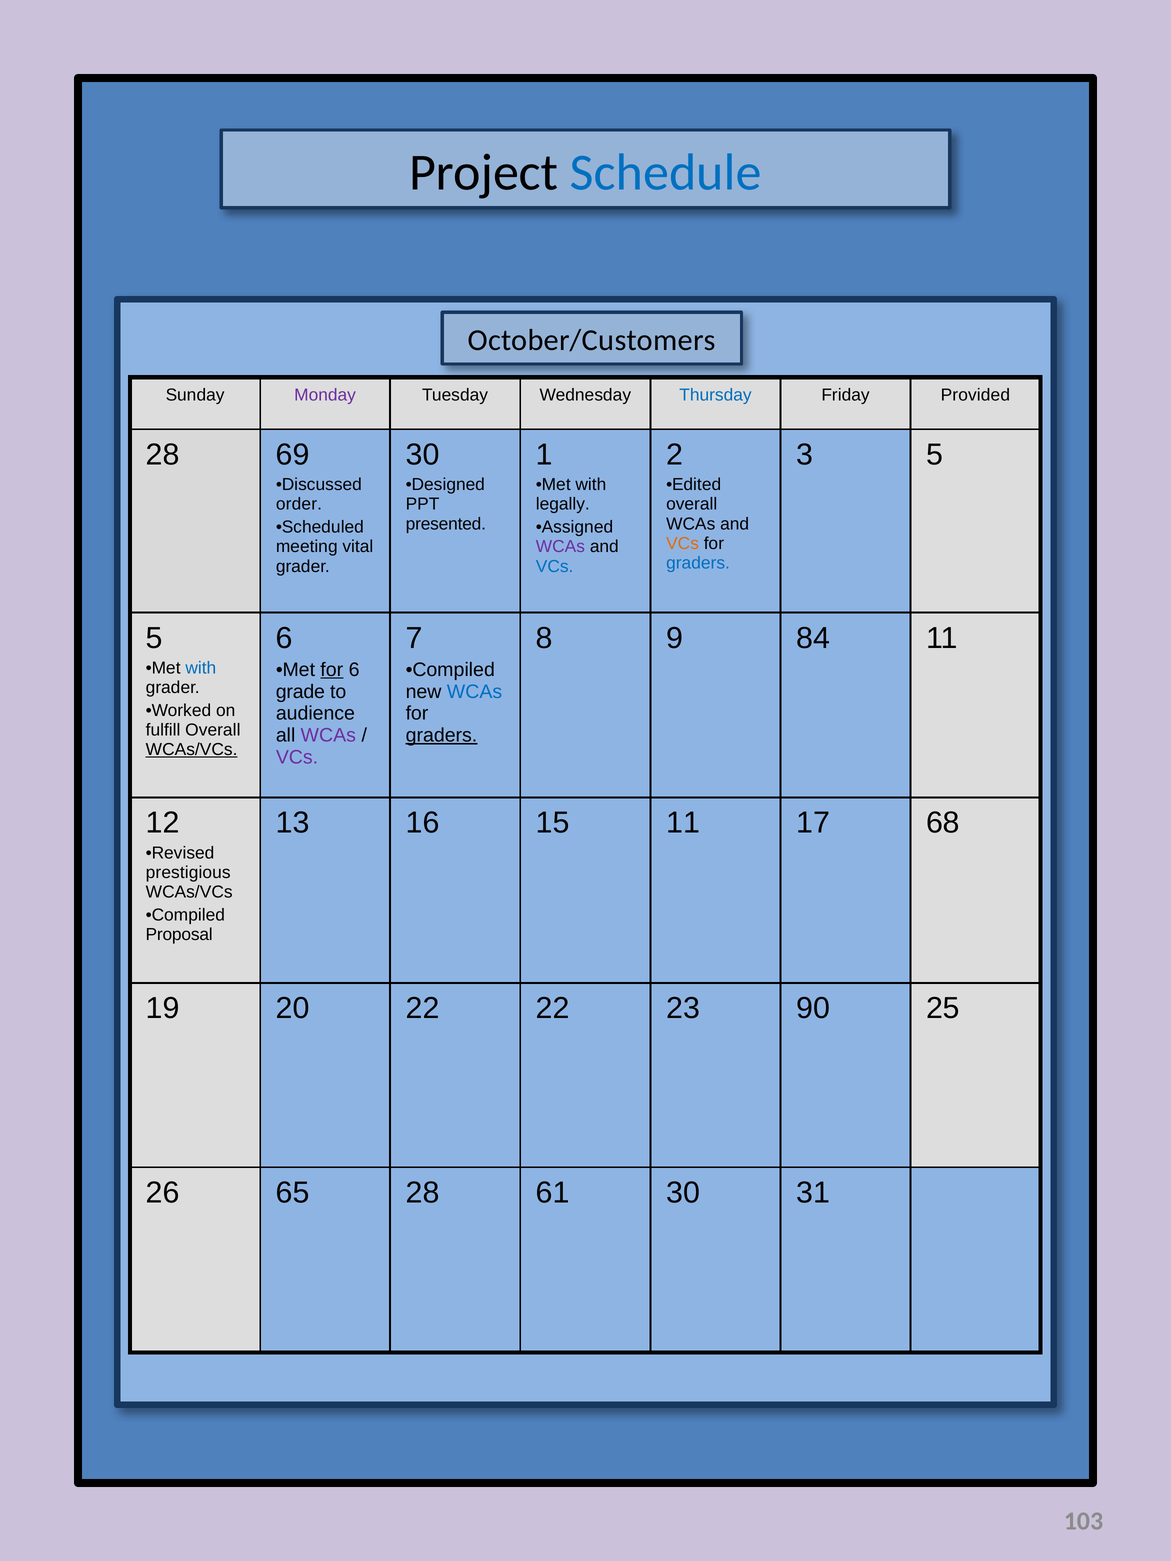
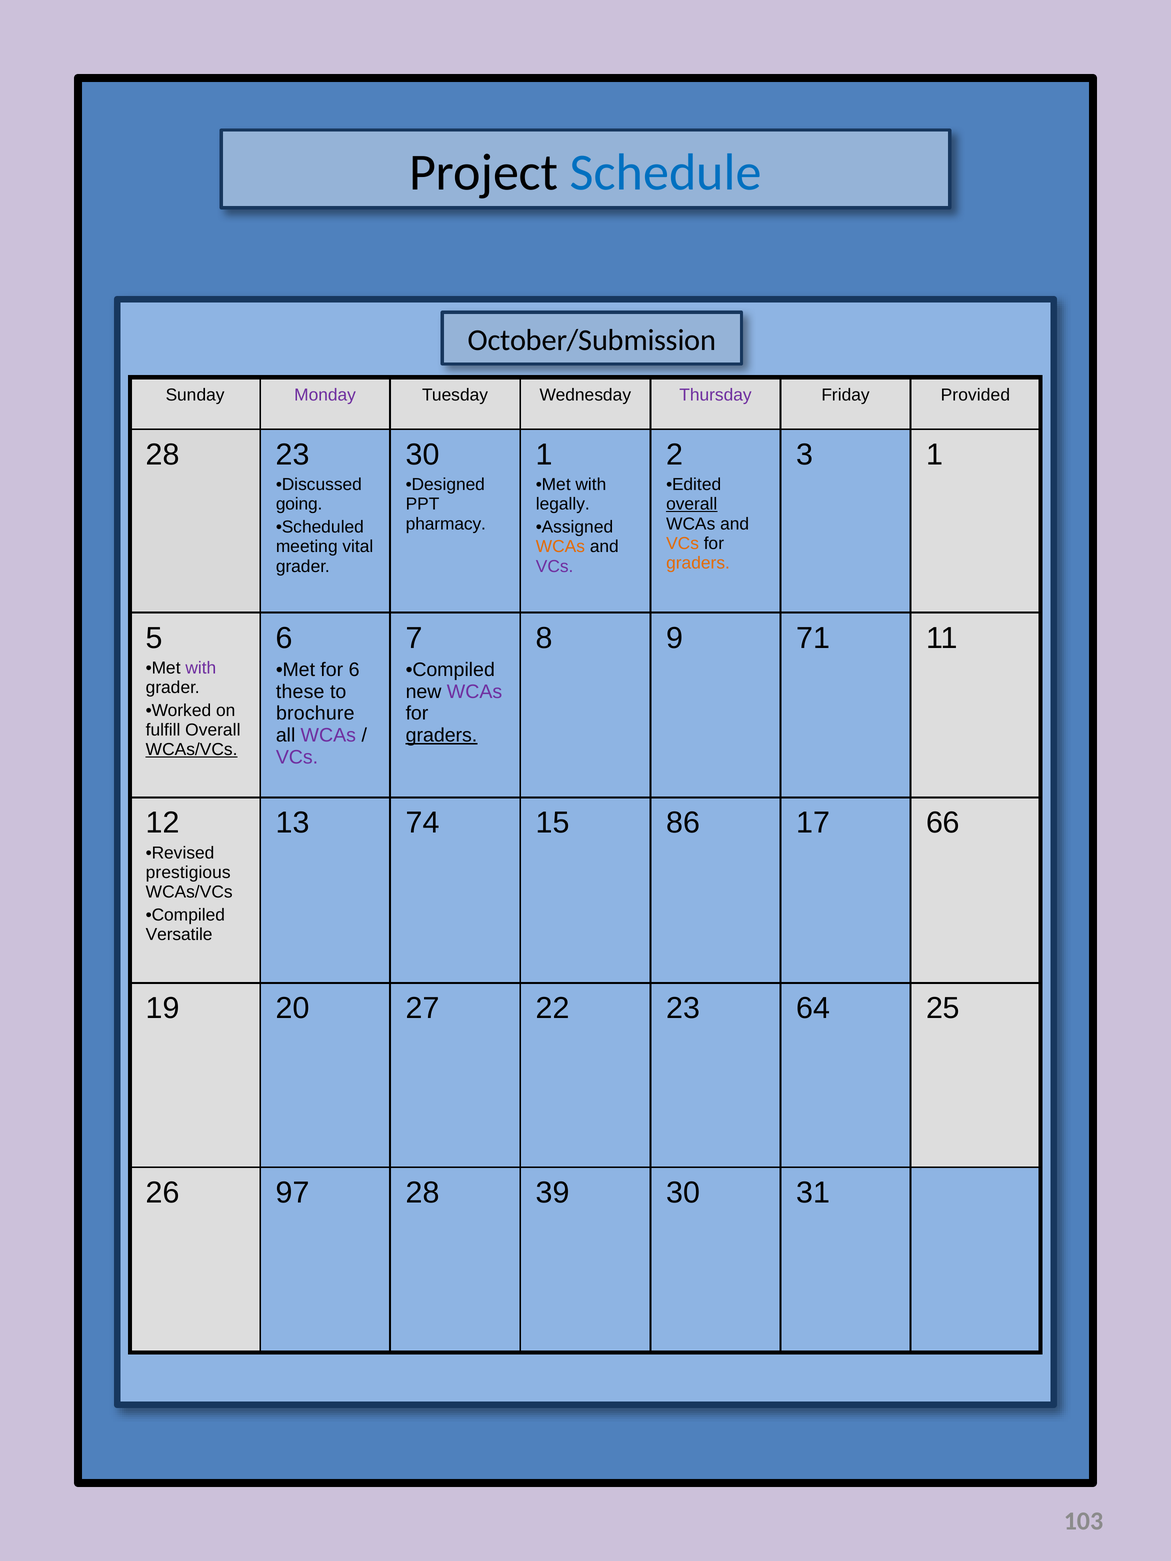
October/Customers: October/Customers -> October/Submission (592, 340)
Thursday colour: blue -> purple (715, 395)
28 69: 69 -> 23 (293, 455)
3 5: 5 -> 1 (935, 455)
order: order -> going (299, 504)
overall underline: none -> present (692, 504)
presented: presented -> pharmacy (446, 524)
WCAs colour: purple -> orange (560, 547)
graders colour: blue -> orange (698, 563)
VCs colour: blue -> purple (555, 566)
84: 84 -> 71 (813, 638)
with colour: blue -> purple (201, 668)
for underline: present -> none (332, 670)
grade: grade -> these (300, 692)
WCAs colour: blue -> purple (475, 692)
audience: audience -> brochure (315, 714)
16: 16 -> 74 (423, 823)
15 11: 11 -> 86 (683, 823)
68: 68 -> 66 (943, 823)
Proposal: Proposal -> Versatile (179, 935)
20 22: 22 -> 27 (423, 1009)
90: 90 -> 64 (813, 1009)
65: 65 -> 97 (293, 1193)
61: 61 -> 39 (553, 1193)
